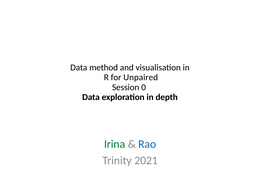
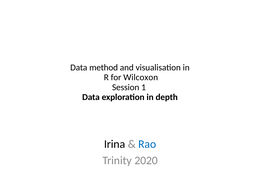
Unpaired: Unpaired -> Wilcoxon (141, 77)
0: 0 -> 1 (144, 87)
Irina colour: green -> black (115, 144)
2021: 2021 -> 2020 (146, 160)
